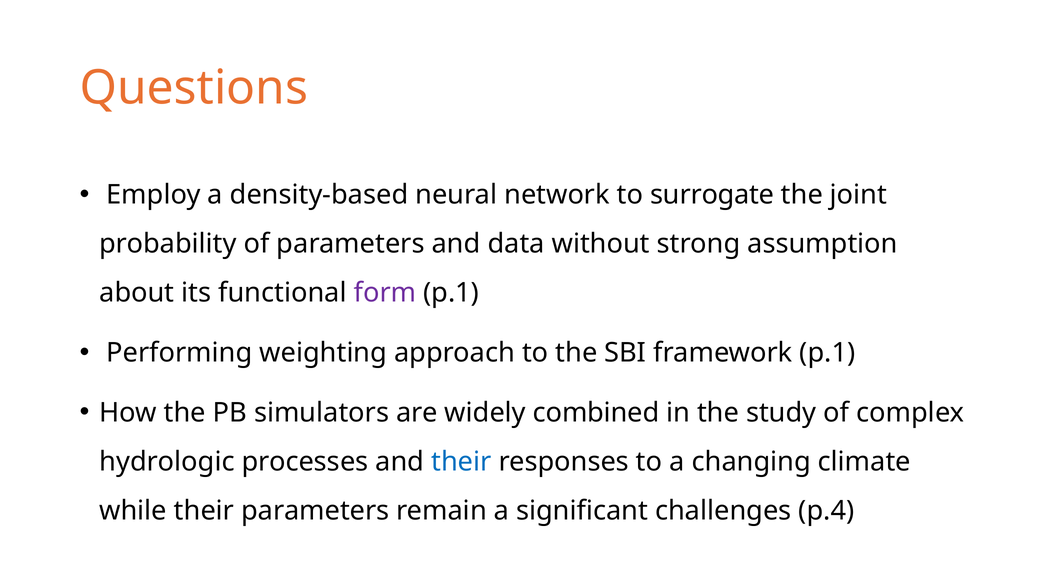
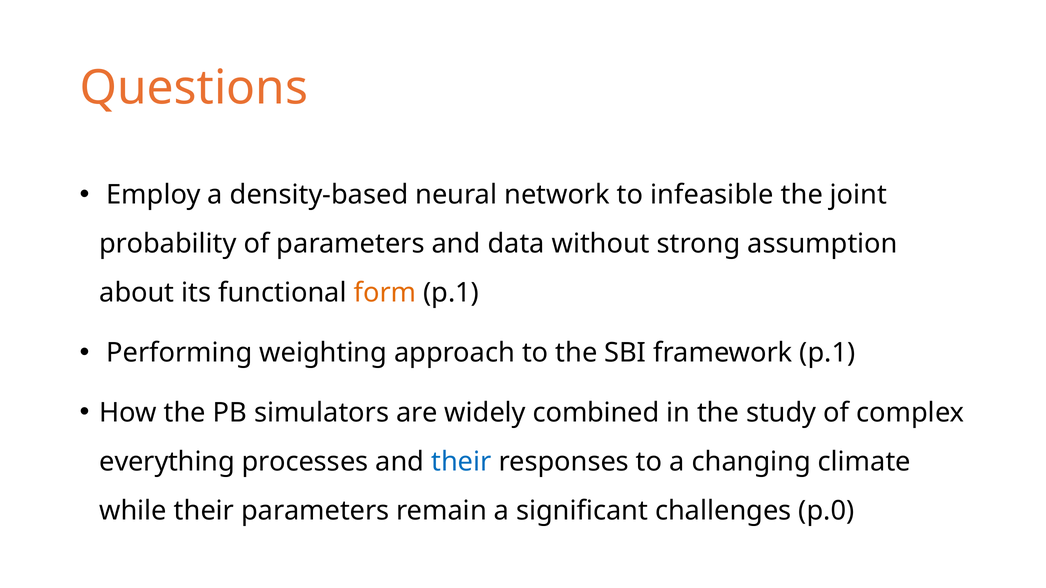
surrogate: surrogate -> infeasible (712, 195)
form colour: purple -> orange (385, 293)
hydrologic: hydrologic -> everything (167, 462)
p.4: p.4 -> p.0 (826, 511)
